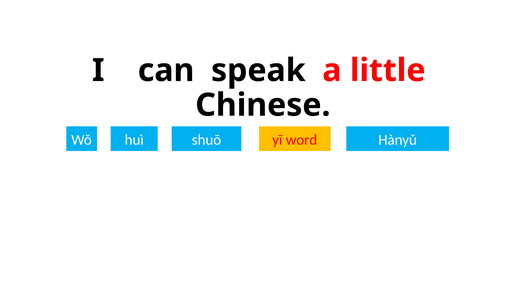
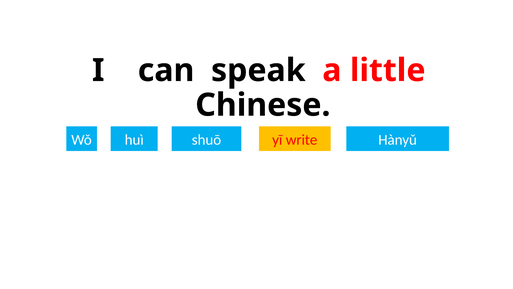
word: word -> write (302, 140)
